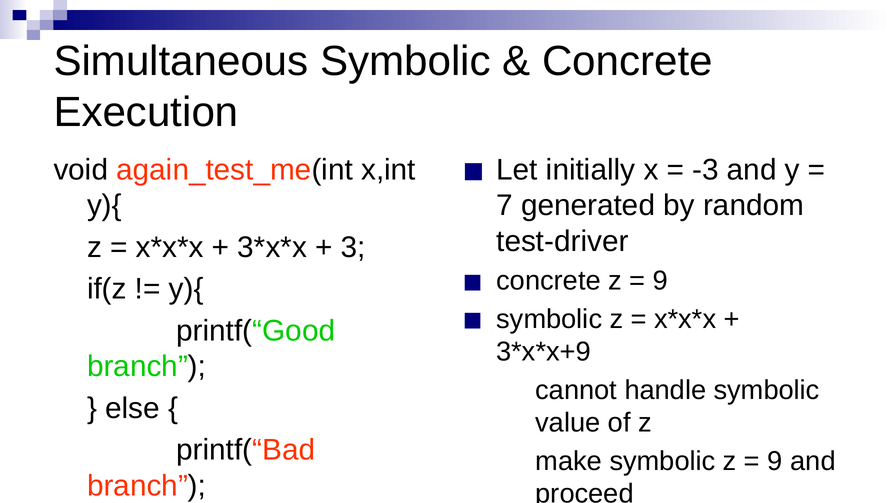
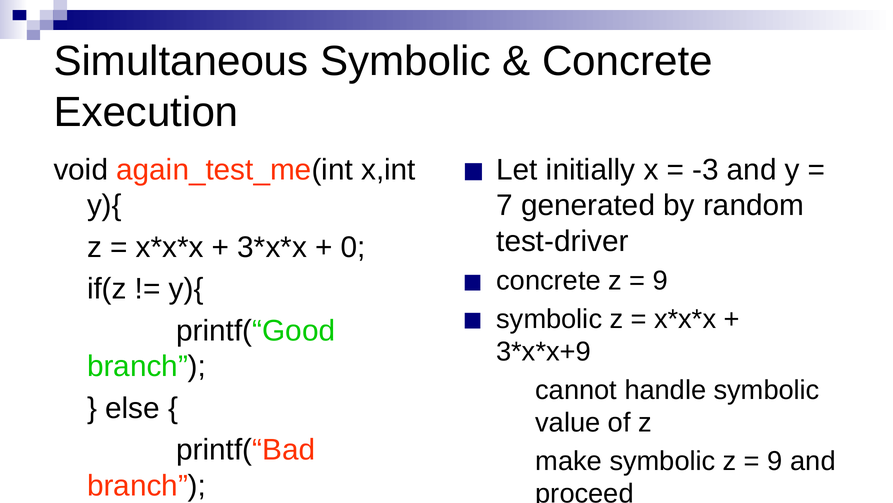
3: 3 -> 0 (353, 247)
